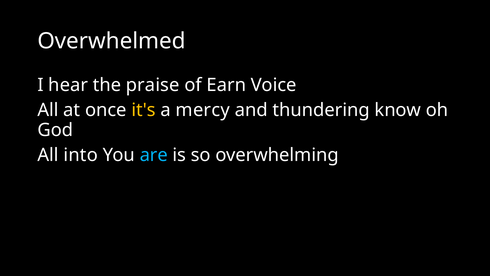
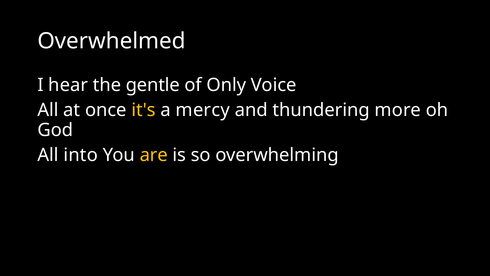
praise: praise -> gentle (153, 85)
Earn: Earn -> Only (226, 85)
know: know -> more (398, 110)
are colour: light blue -> yellow (154, 155)
